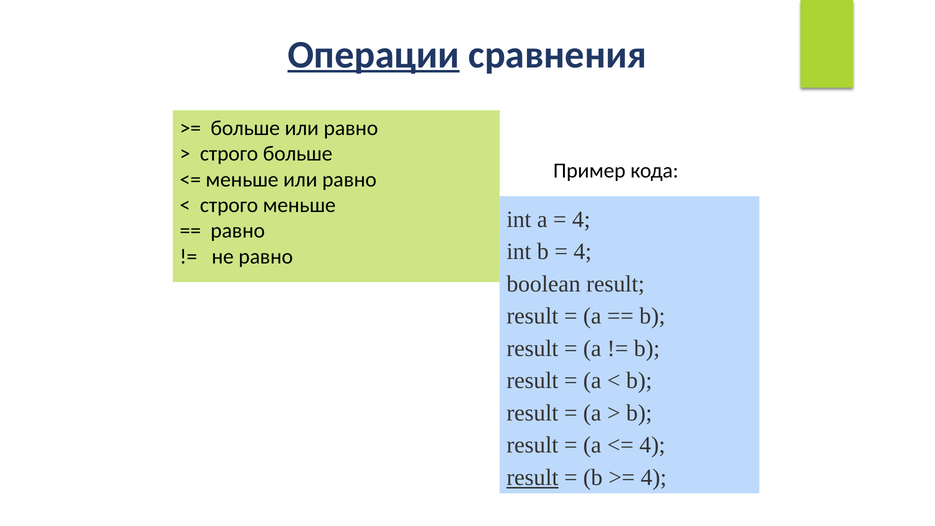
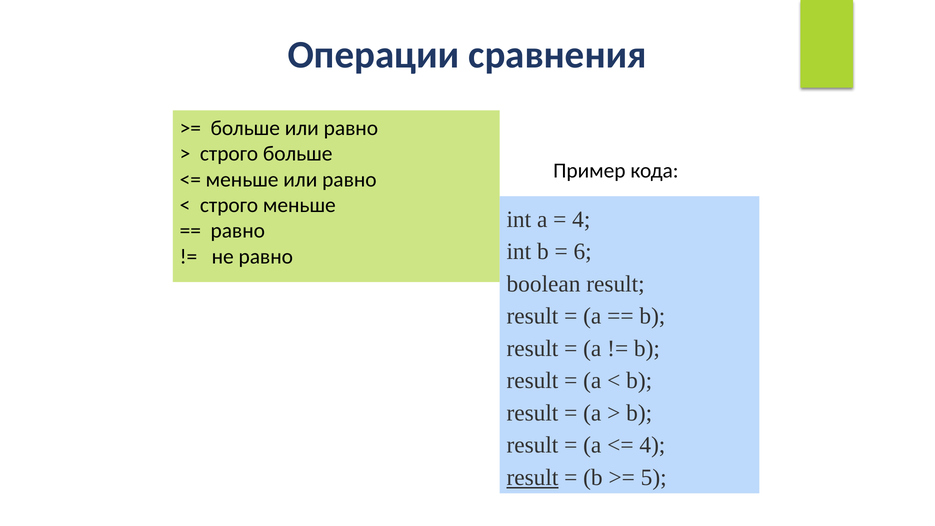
Операции underline: present -> none (374, 55)
4: 4 -> 6 (583, 252)
4: 4 -> 5 (654, 477)
